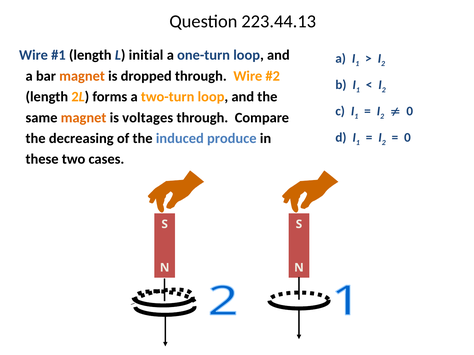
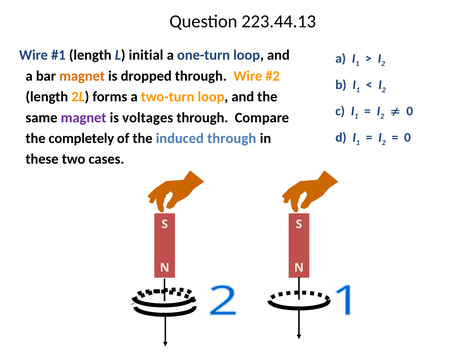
magnet colour: orange -> purple (84, 118)
decreasing: decreasing -> completely (81, 139)
induced produce: produce -> through (232, 139)
